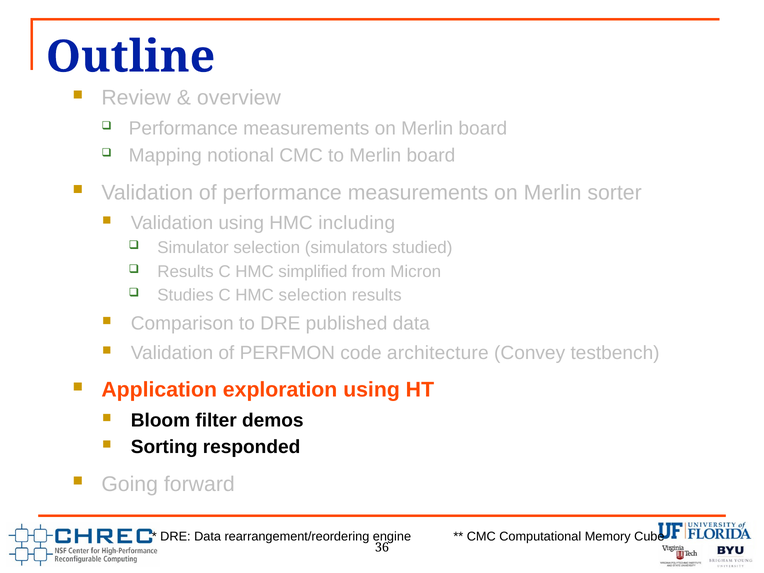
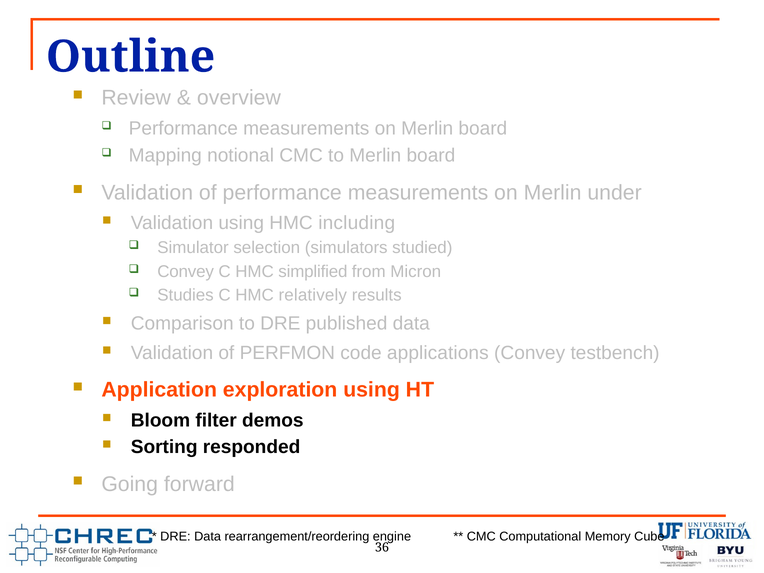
sorter: sorter -> under (615, 193)
Results: Results -> Convey (186, 272)
HMC selection: selection -> relatively (313, 295)
architecture: architecture -> applications (438, 353)
